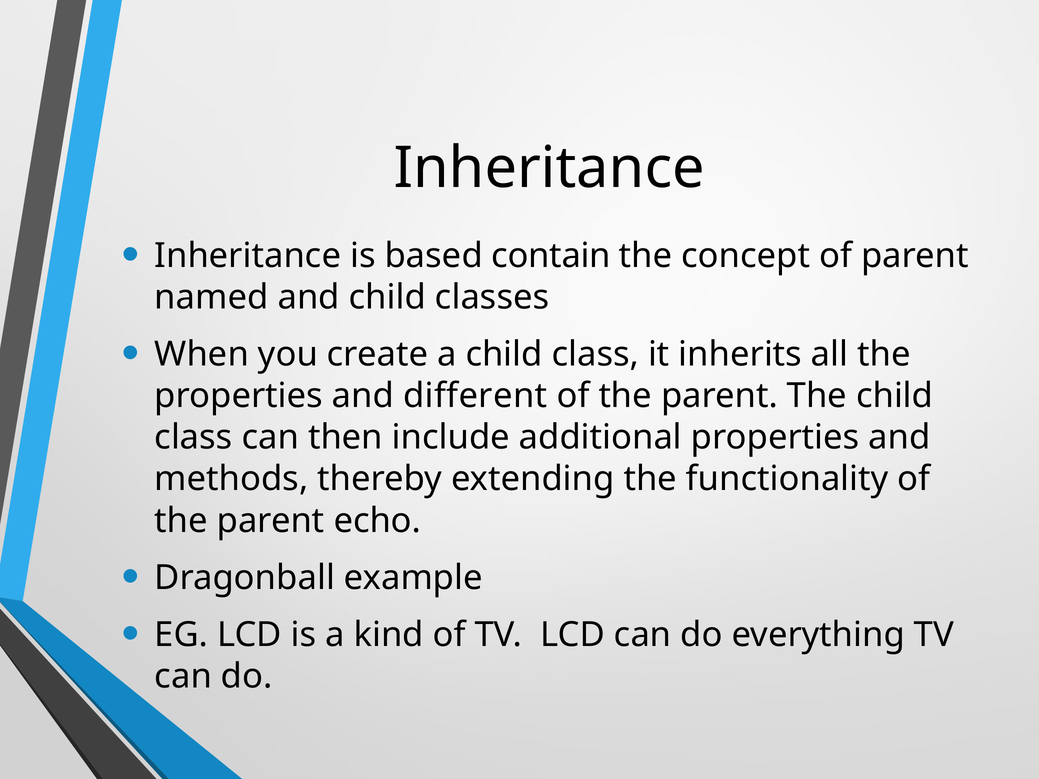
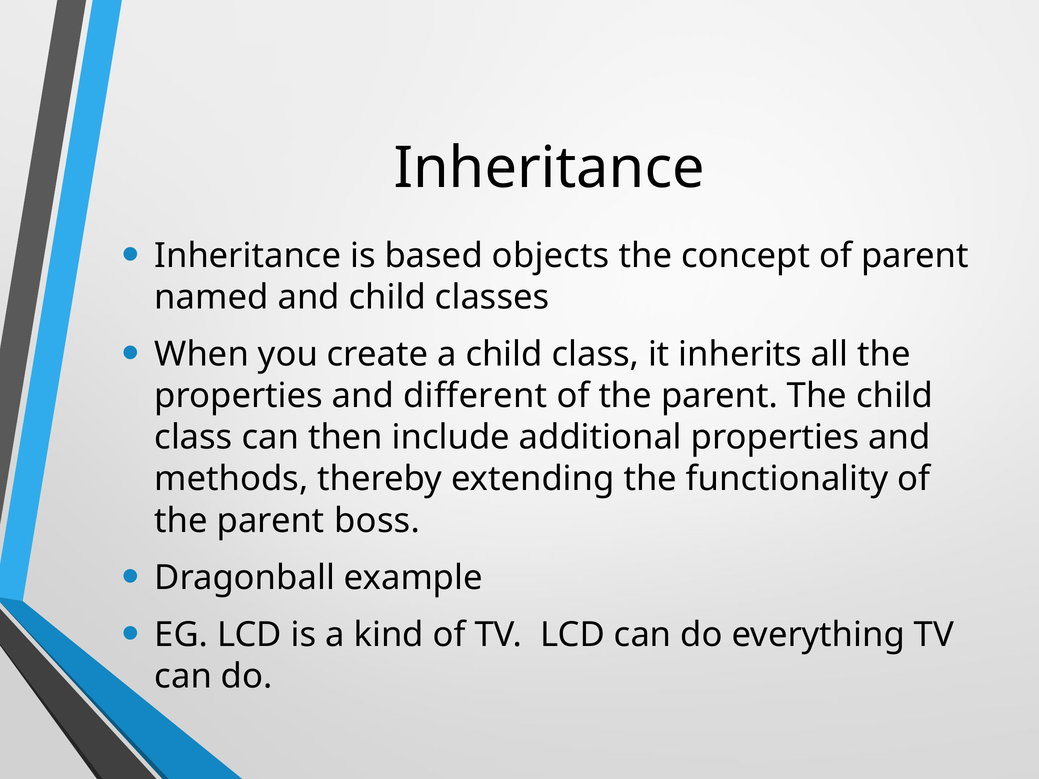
contain: contain -> objects (551, 256)
echo: echo -> boss (377, 521)
